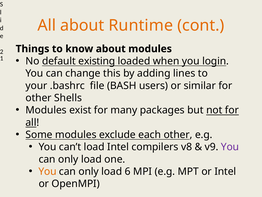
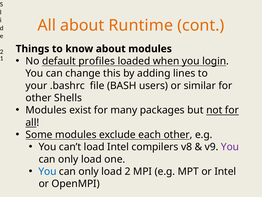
existing: existing -> profiles (97, 61)
You colour: orange -> blue (48, 171)
load 6: 6 -> 2 (128, 171)
